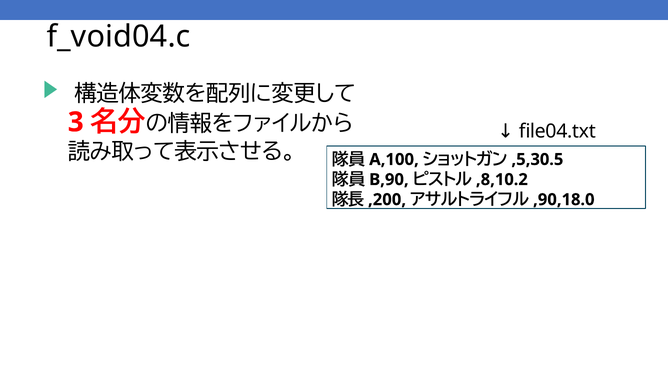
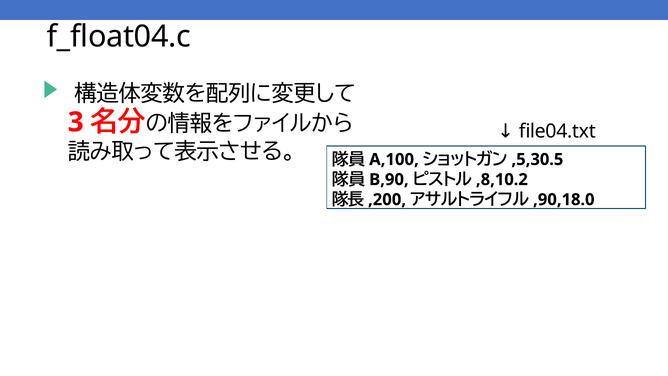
f_void04.c: f_void04.c -> f_float04.c (119, 37)
